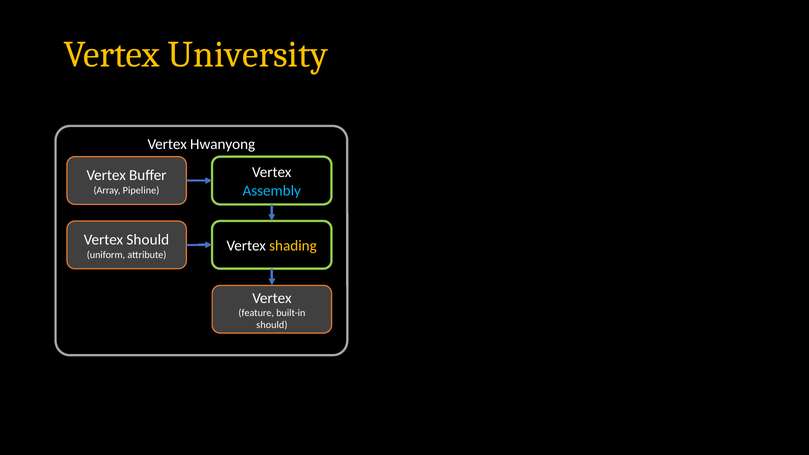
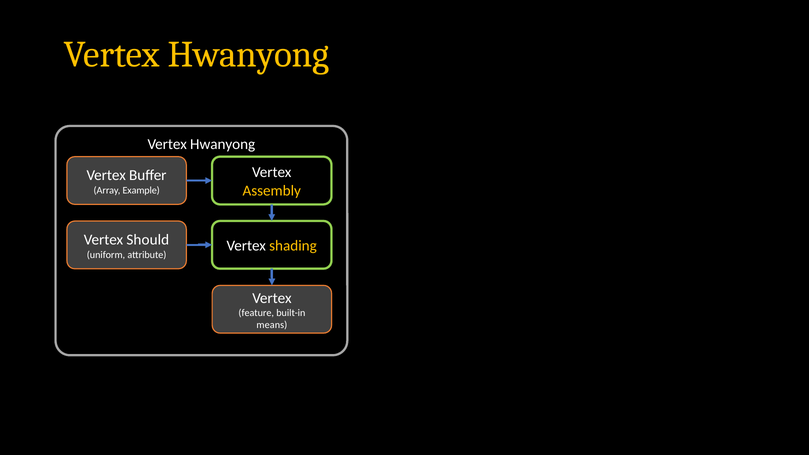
University: University -> Hwanyong (248, 55)
Assembly colour: light blue -> yellow (272, 191)
Pipeline: Pipeline -> Example (141, 190)
should: should -> means (272, 325)
